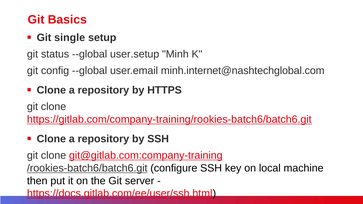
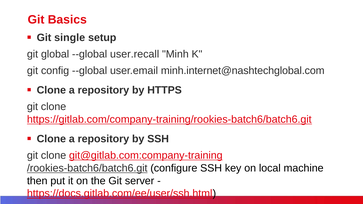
status: status -> global (55, 54)
user.setup: user.setup -> user.recall (135, 54)
